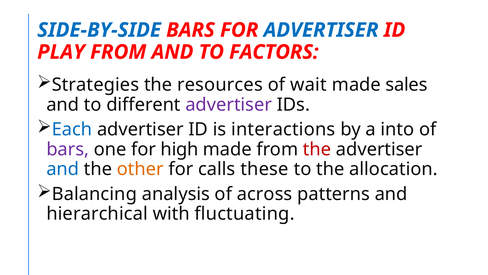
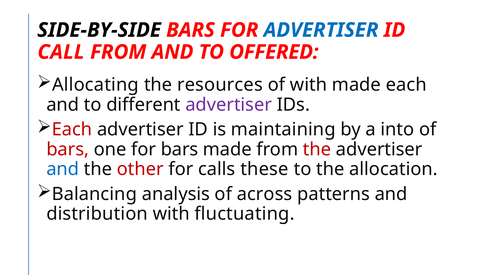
SIDE-BY-SIDE colour: blue -> black (99, 30)
PLAY: PLAY -> CALL (61, 52)
FACTORS: FACTORS -> OFFERED (274, 52)
Strategies: Strategies -> Allocating (95, 85)
of wait: wait -> with (309, 85)
made sales: sales -> each (406, 85)
Each colour: blue -> red (72, 129)
interactions: interactions -> maintaining (283, 129)
bars colour: purple -> red (68, 149)
for high: high -> bars (180, 149)
other colour: orange -> red (140, 169)
hierarchical: hierarchical -> distribution (97, 213)
